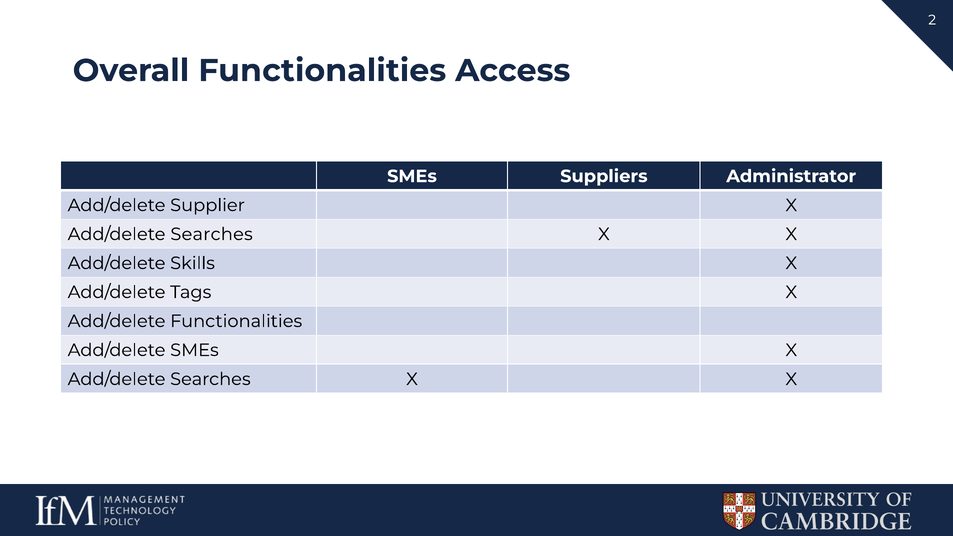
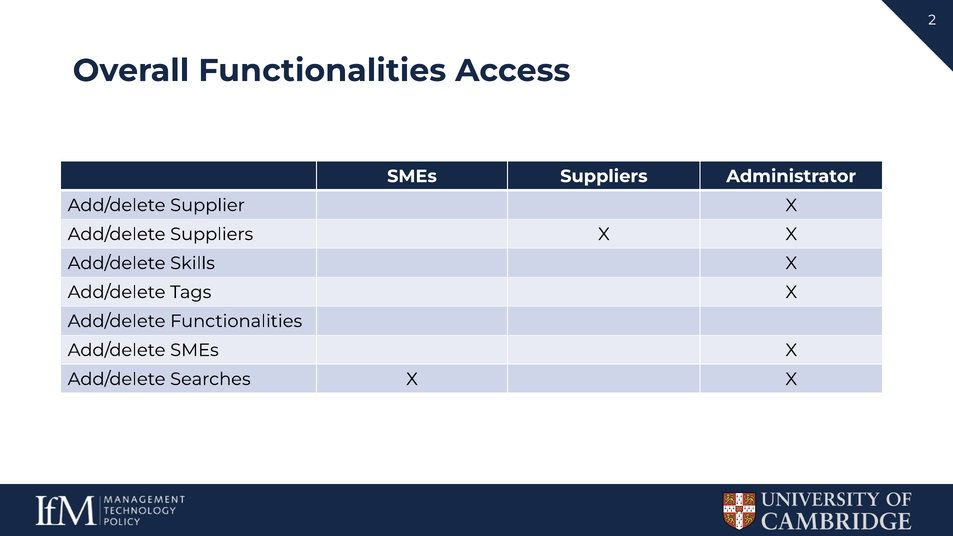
Searches: Searches -> Suppliers (212, 234)
